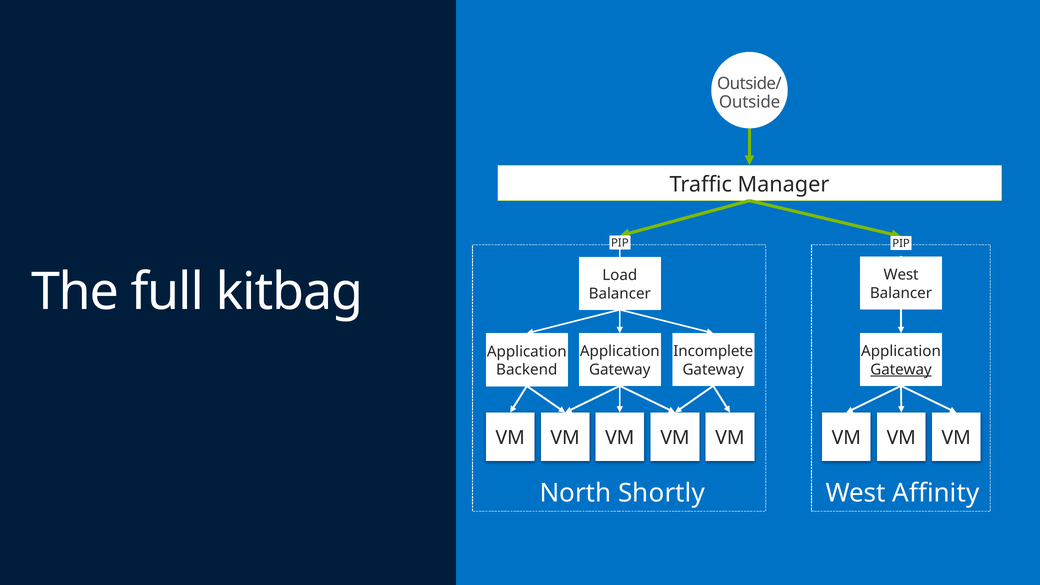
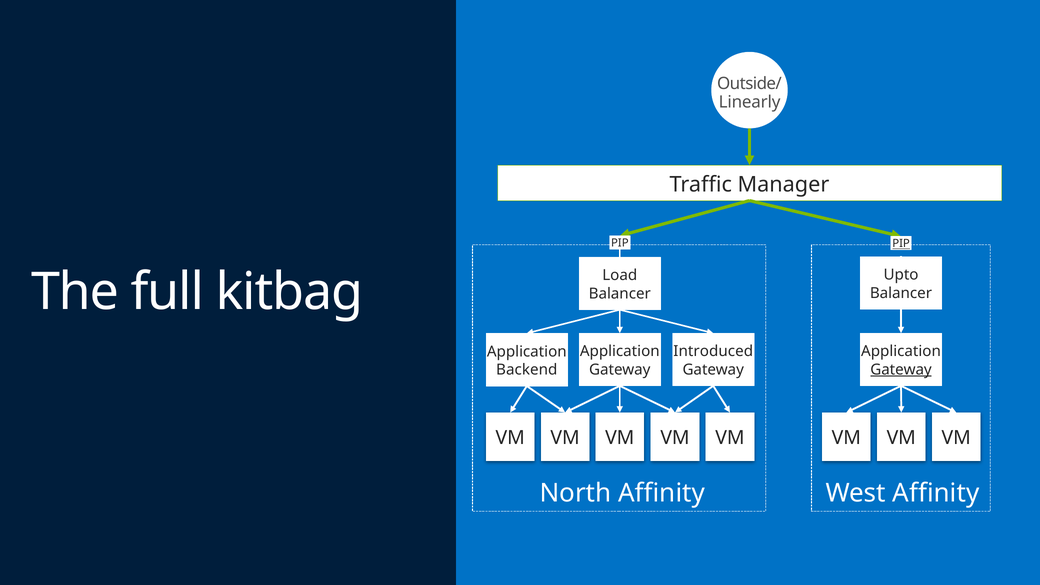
Outside: Outside -> Linearly (750, 102)
PIP underline: none -> present (901, 244)
West: West -> Upto (901, 275)
Incomplete: Incomplete -> Introduced (713, 351)
North Shortly: Shortly -> Affinity (662, 493)
